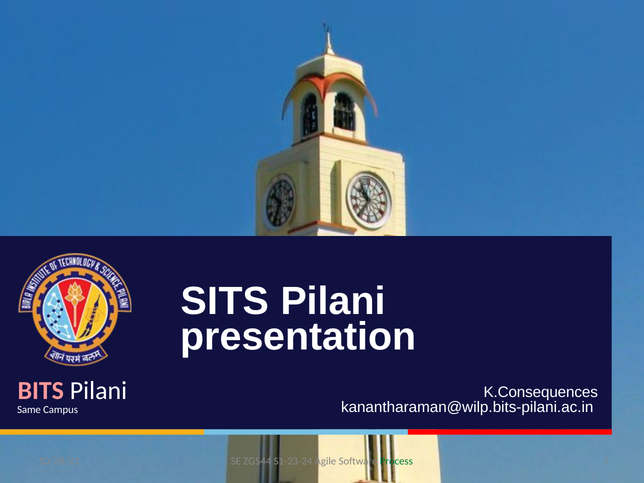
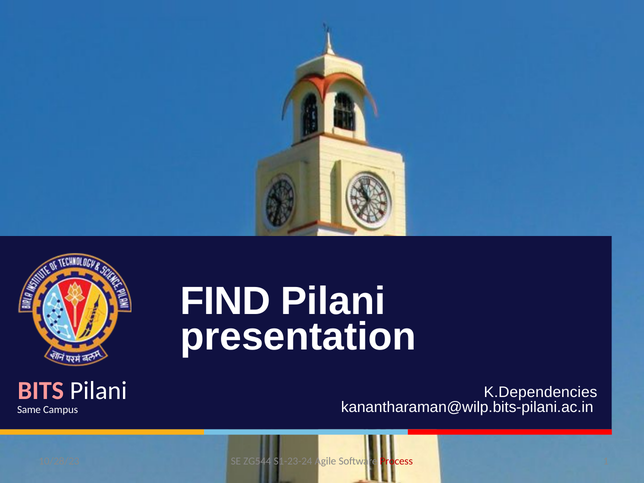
SITS: SITS -> FIND (225, 301)
K.Consequences: K.Consequences -> K.Dependencies (541, 392)
Process colour: green -> red (396, 461)
